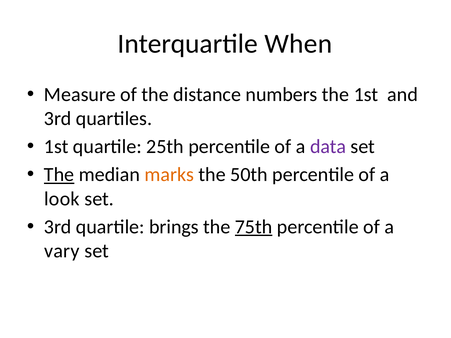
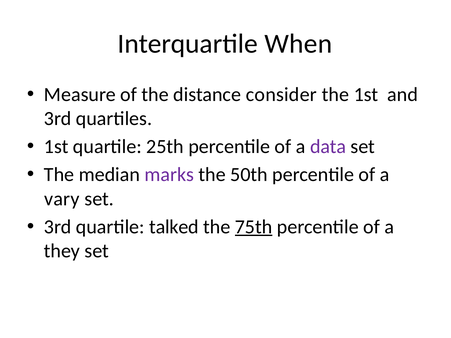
numbers: numbers -> consider (281, 95)
The underline: present -> none (59, 175)
marks colour: orange -> purple (169, 175)
look: look -> vary (62, 199)
brings: brings -> talked (174, 227)
vary: vary -> they (62, 251)
